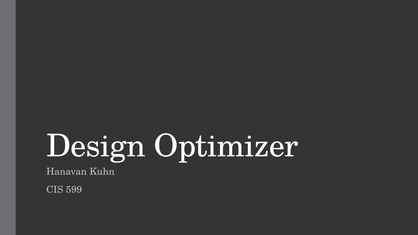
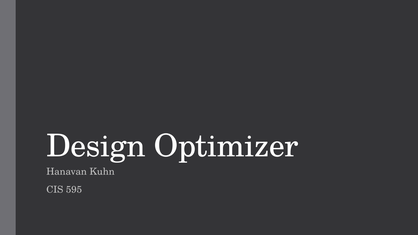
599: 599 -> 595 (74, 190)
